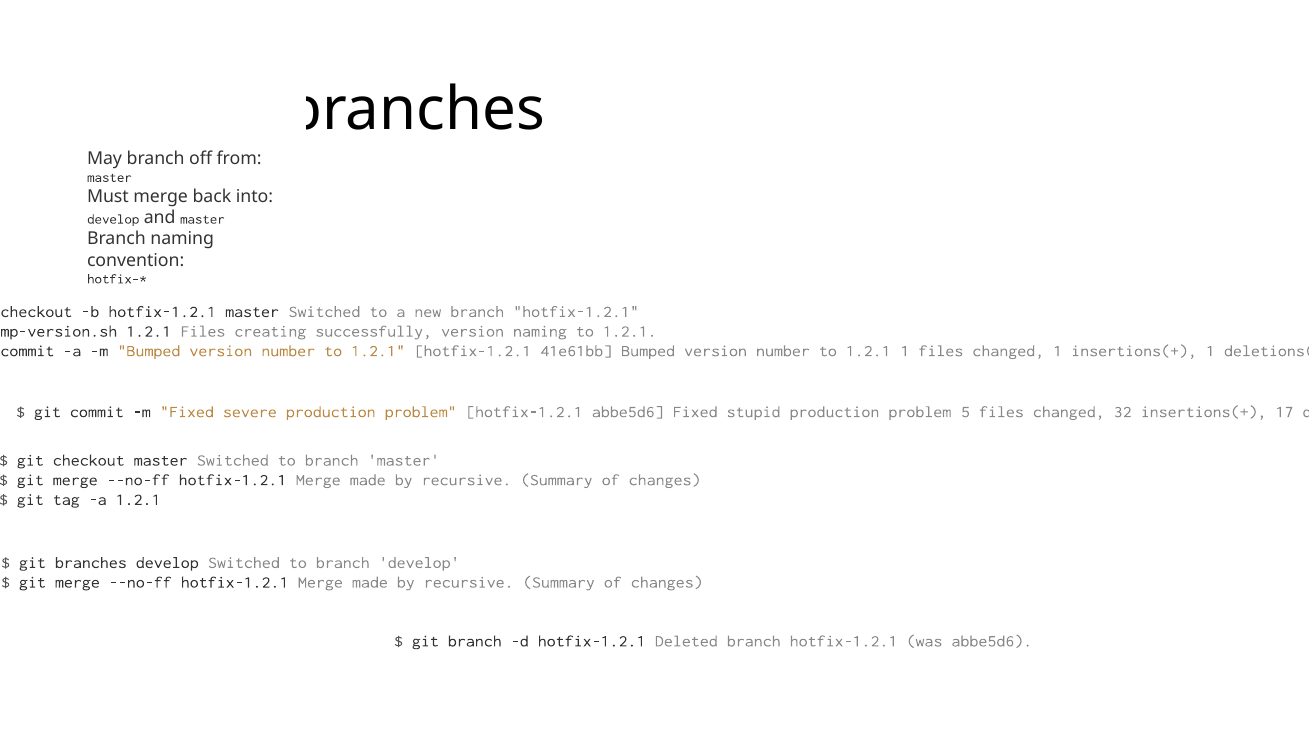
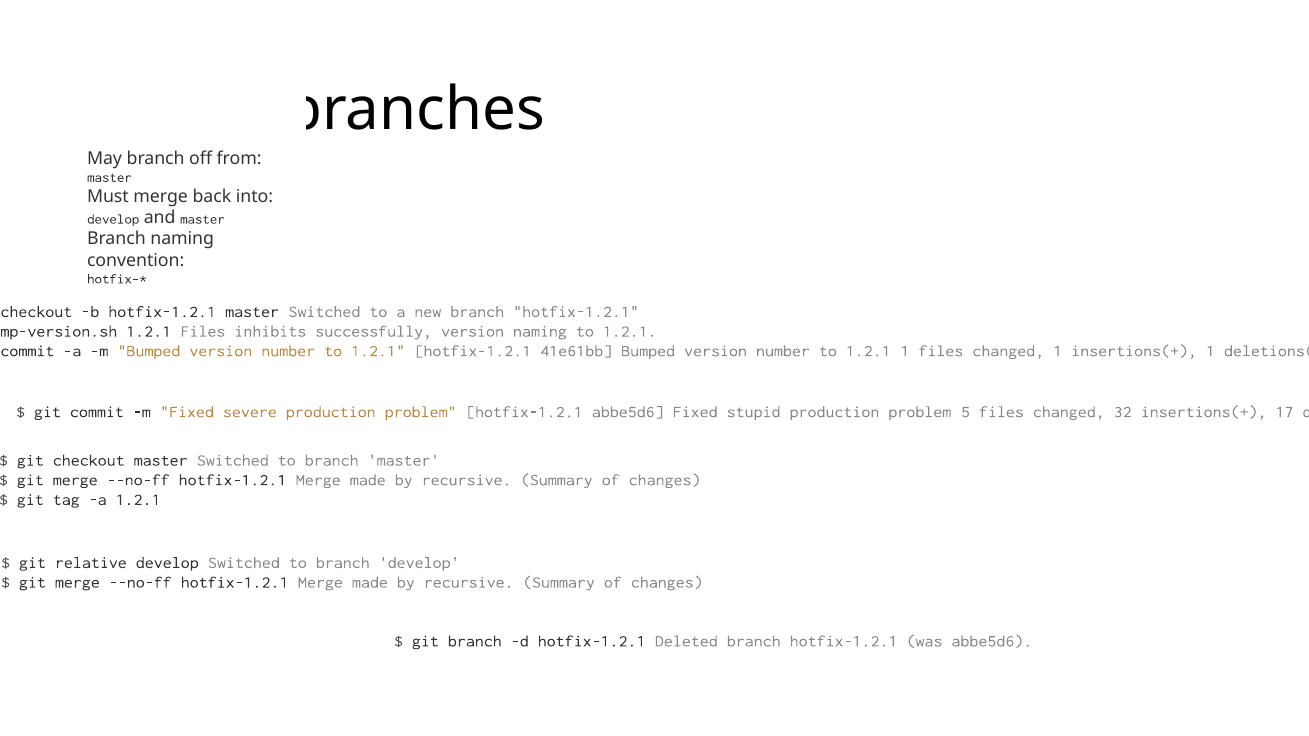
creating: creating -> inhibits (270, 331)
git branches: branches -> relative (91, 563)
